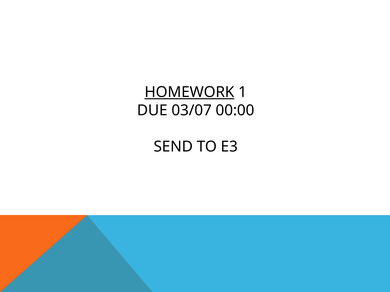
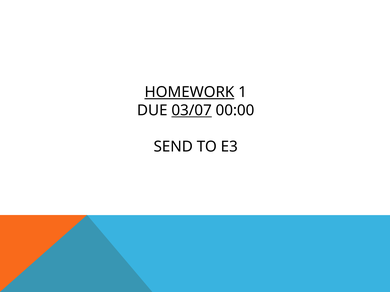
03/07 underline: none -> present (192, 111)
